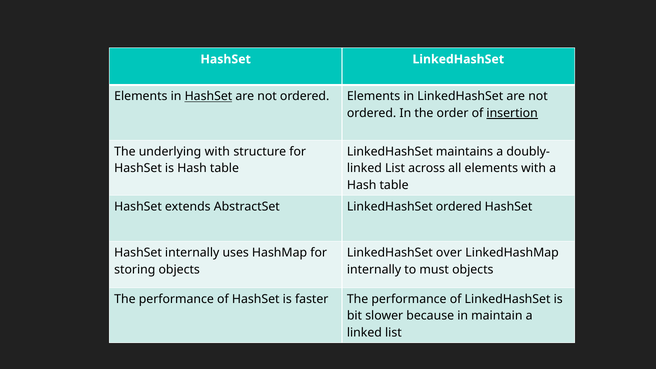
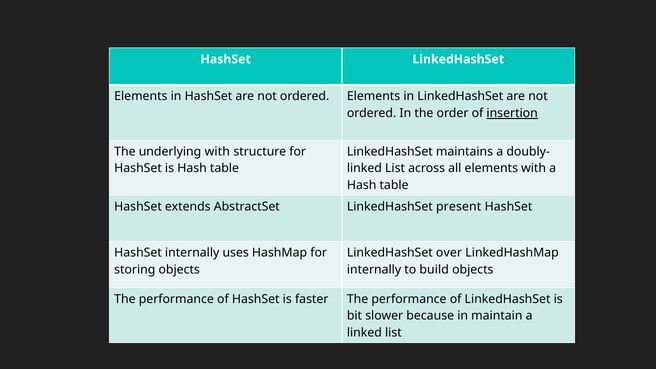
HashSet underline: present -> none (208, 96)
LinkedHashSet ordered: ordered -> present (459, 207)
must: must -> build (434, 270)
